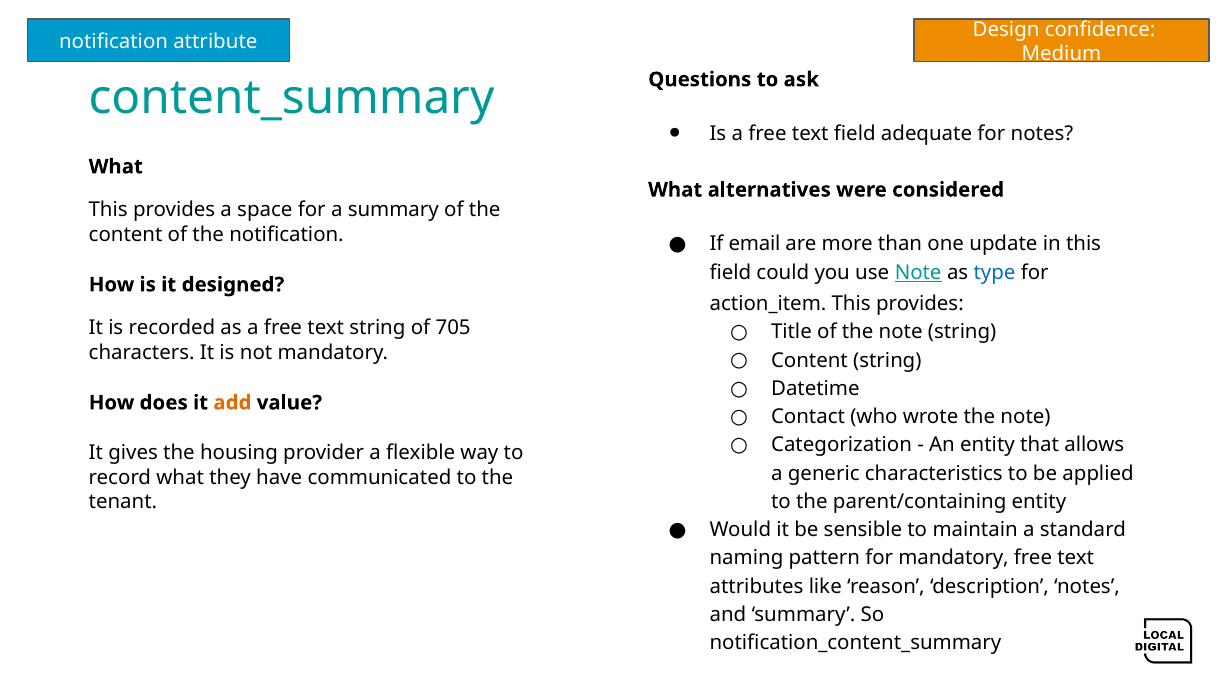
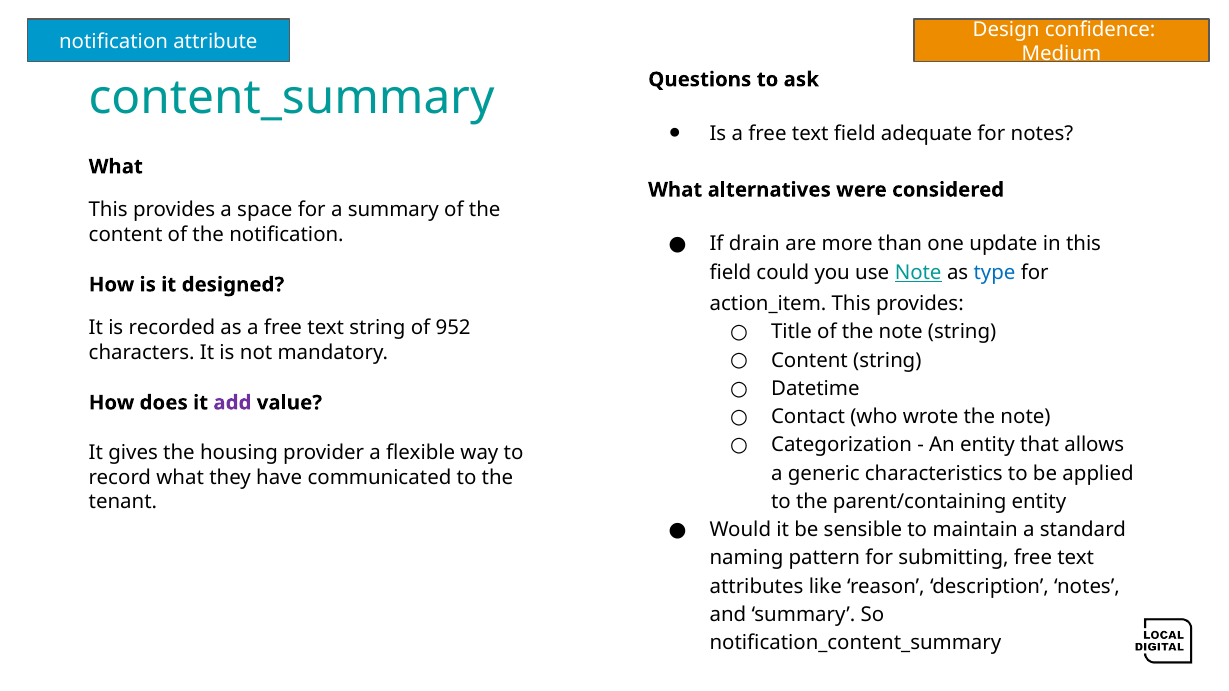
email: email -> drain (754, 244)
705: 705 -> 952 (453, 328)
add colour: orange -> purple (232, 403)
for mandatory: mandatory -> submitting (953, 558)
